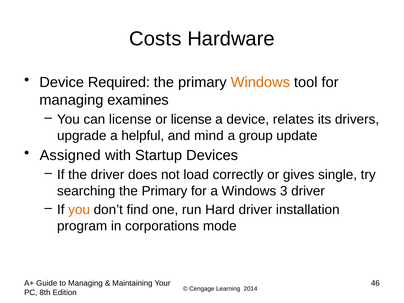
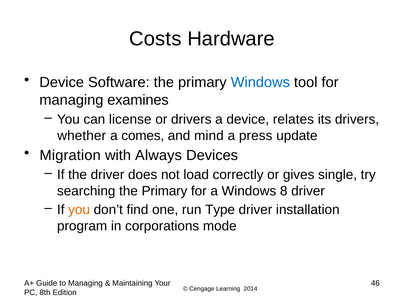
Required: Required -> Software (119, 82)
Windows colour: orange -> blue (260, 82)
or license: license -> drivers (191, 119)
upgrade: upgrade -> whether (82, 136)
helpful: helpful -> comes (143, 136)
group: group -> press (256, 136)
Assigned: Assigned -> Migration (70, 155)
Startup: Startup -> Always (159, 155)
3: 3 -> 8 (284, 191)
Hard: Hard -> Type (220, 210)
